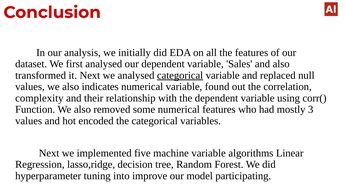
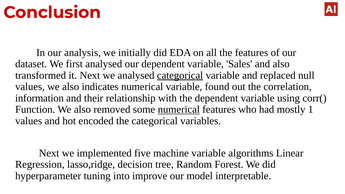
complexity: complexity -> information (39, 98)
numerical underline: none -> present (179, 109)
3: 3 -> 1 (311, 109)
participating: participating -> interpretable (243, 176)
